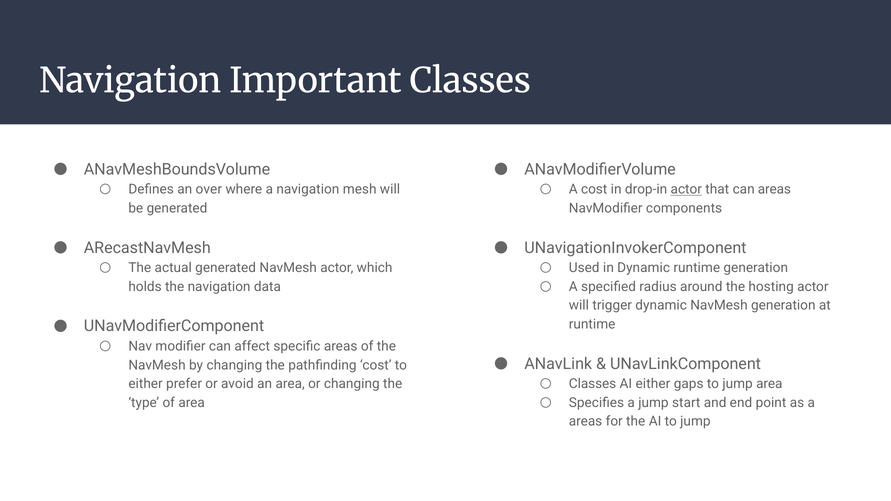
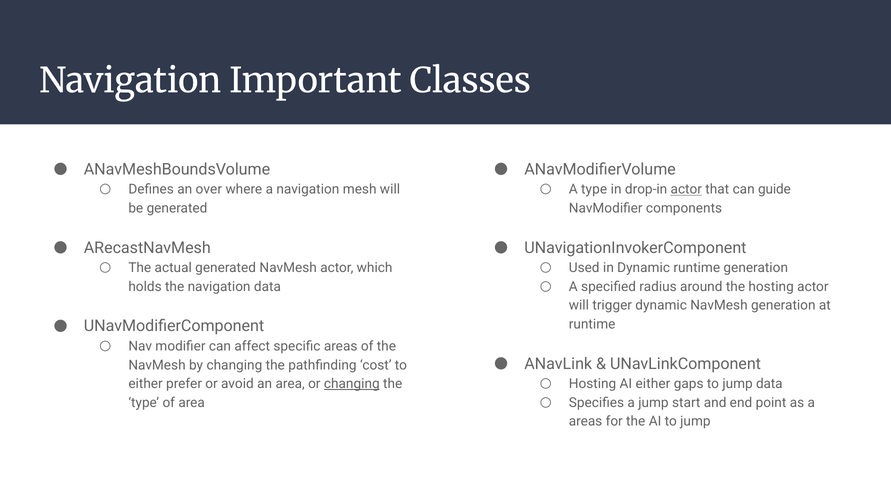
A cost: cost -> type (594, 189)
can areas: areas -> guide (774, 189)
Classes: Classes -> Hosting (593, 384)
jump area: area -> data (769, 384)
changing underline: none -> present (352, 384)
